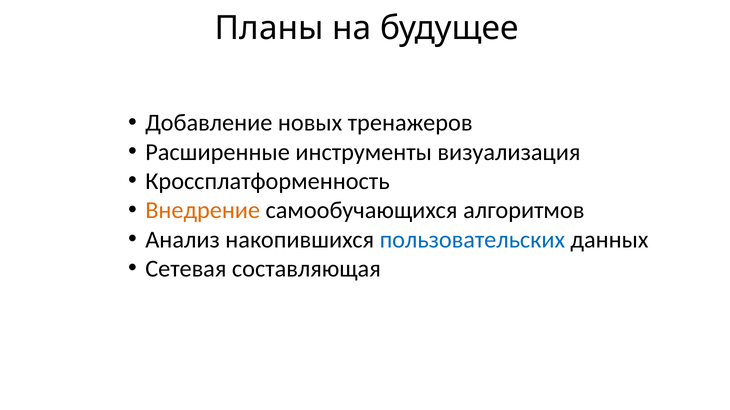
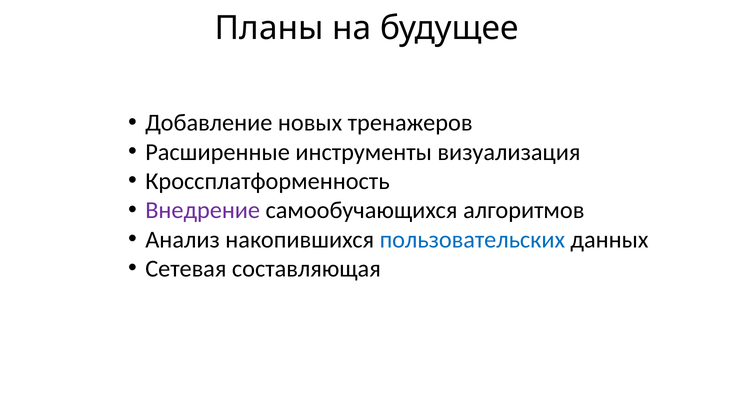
Внедрение colour: orange -> purple (203, 211)
